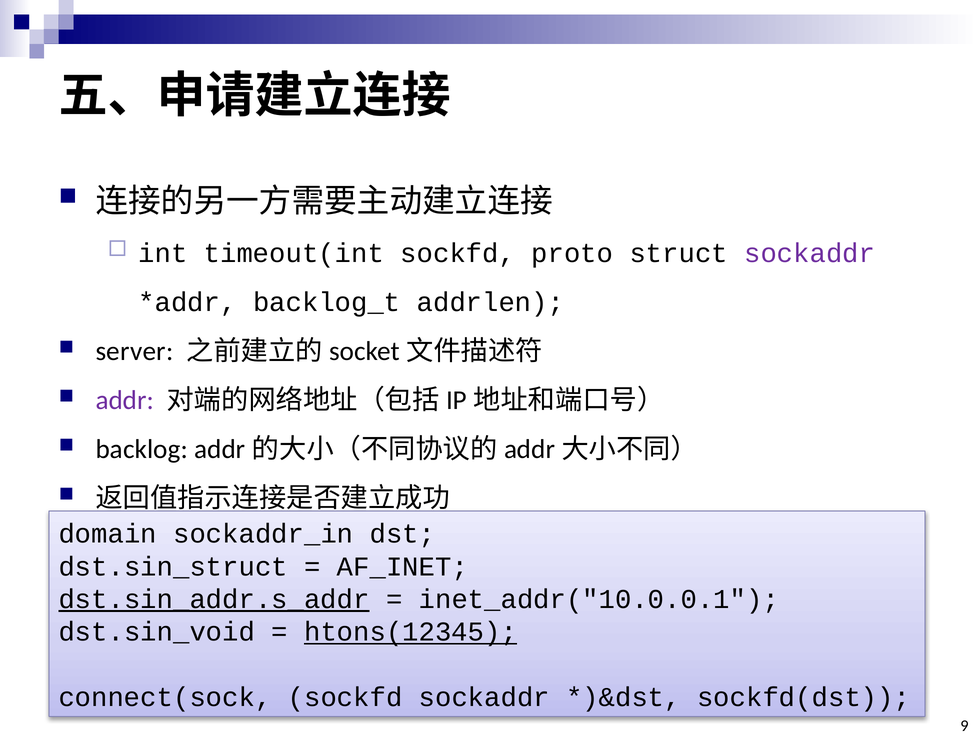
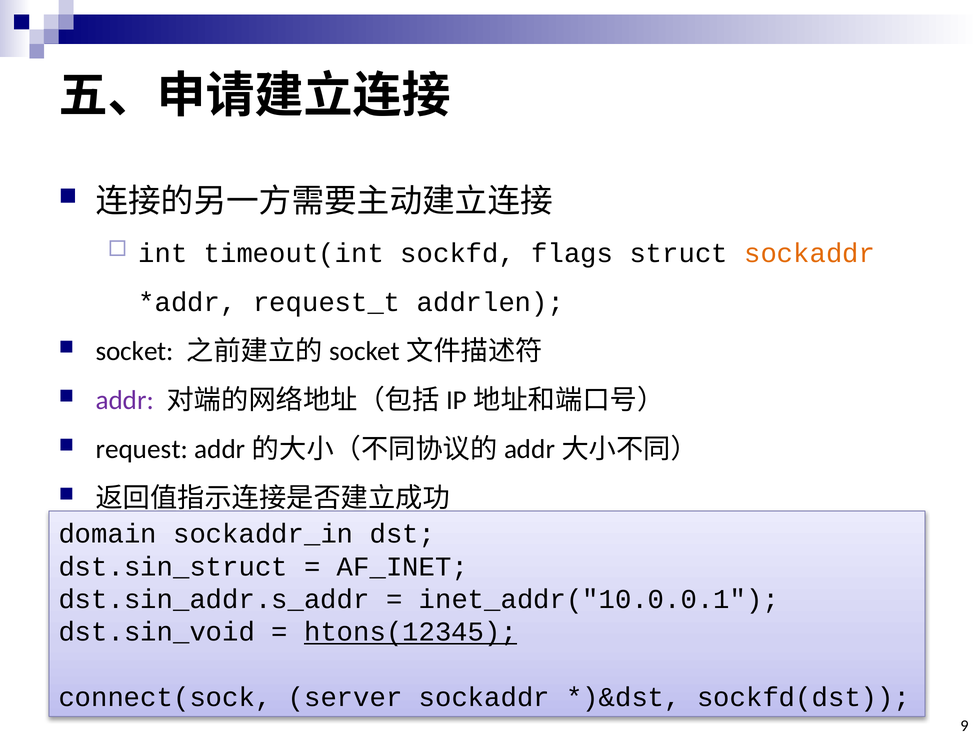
proto: proto -> flags (572, 253)
sockaddr colour: purple -> orange (810, 253)
backlog_t: backlog_t -> request_t (327, 302)
server: server -> socket (135, 351)
backlog: backlog -> request (142, 449)
dst.sin_addr.s_addr underline: present -> none (214, 599)
connect(sock sockfd: sockfd -> server (345, 697)
